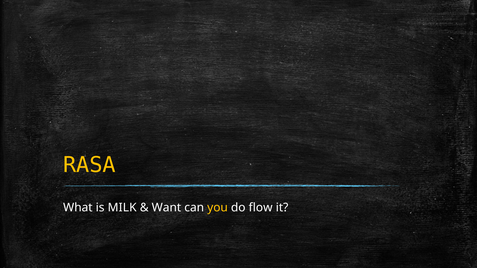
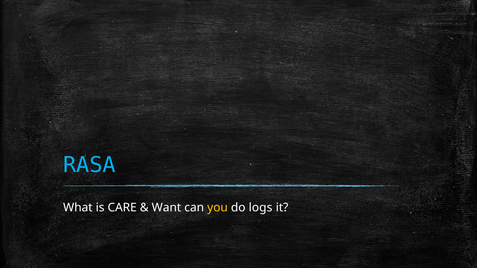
RASA colour: yellow -> light blue (89, 165)
MILK: MILK -> CARE (122, 208)
flow: flow -> logs (261, 208)
